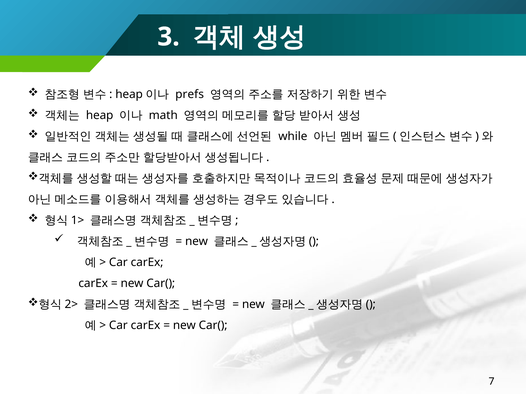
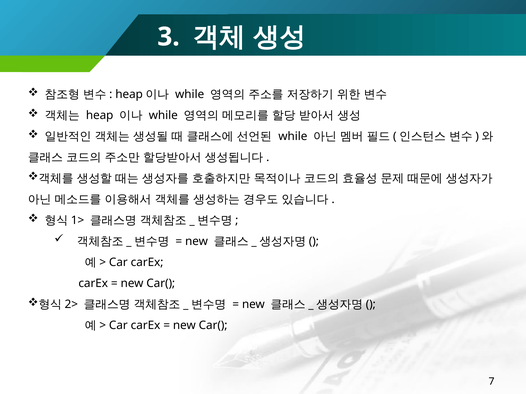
prefs: prefs -> while (190, 95)
math: math -> while (163, 116)
